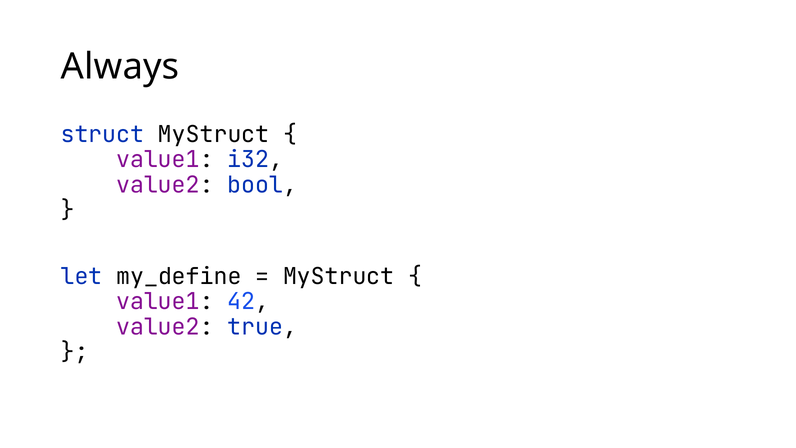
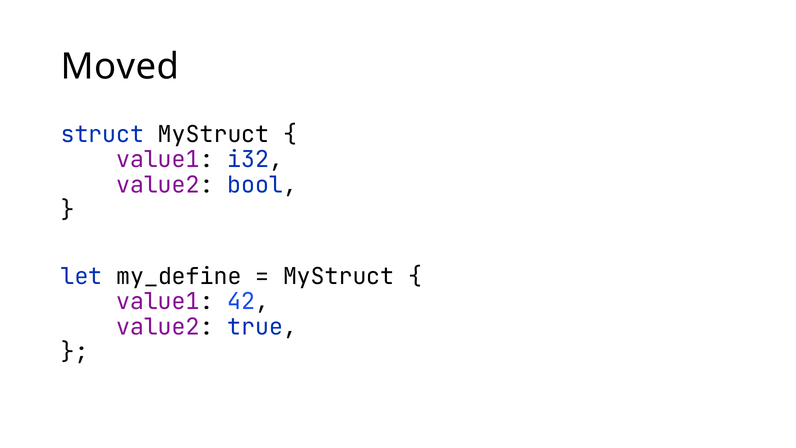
Always: Always -> Moved (120, 67)
